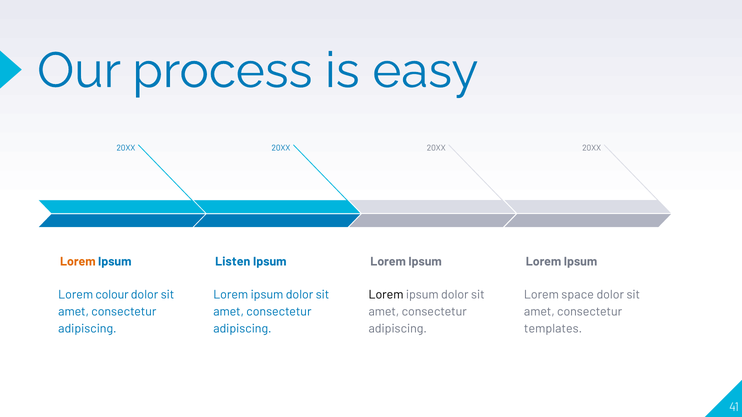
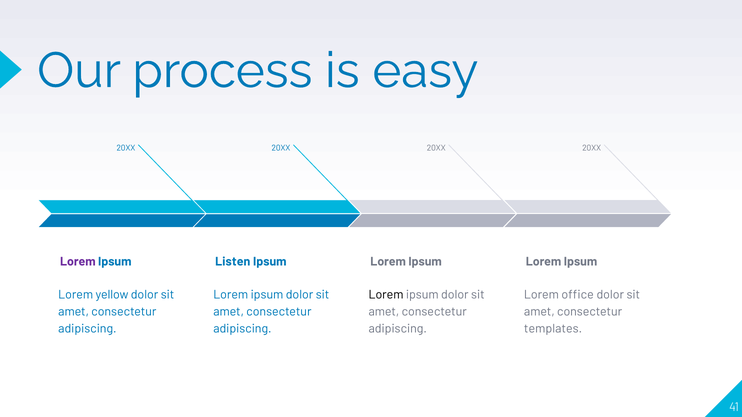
Lorem colour: orange -> purple (78, 262)
colour: colour -> yellow (112, 295)
space: space -> office (578, 295)
